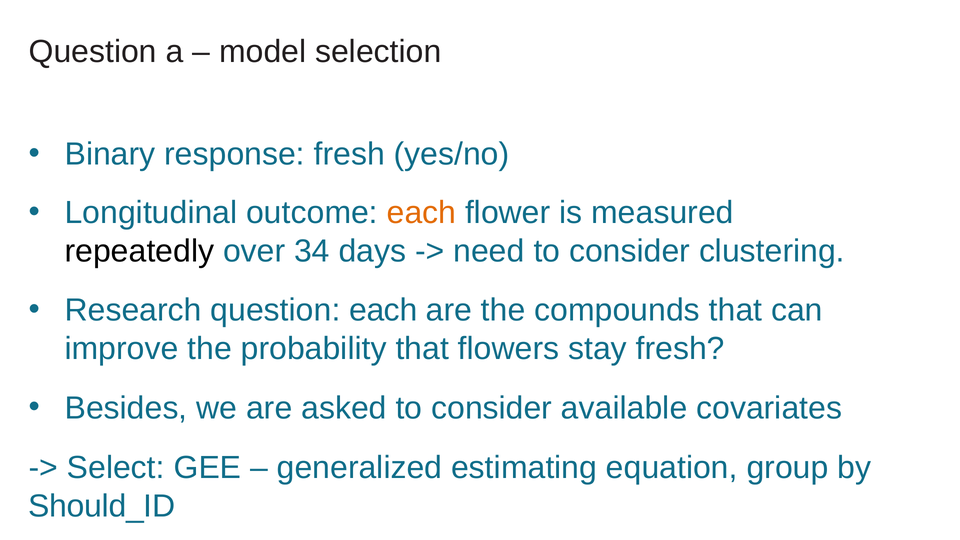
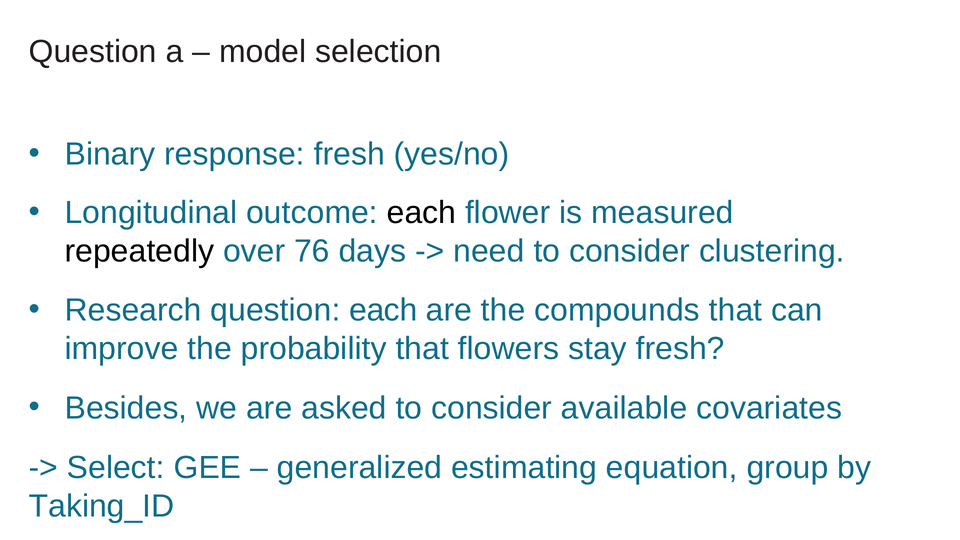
each colour: orange -> black (421, 213)
34: 34 -> 76 (312, 251)
Should_ID: Should_ID -> Taking_ID (102, 506)
